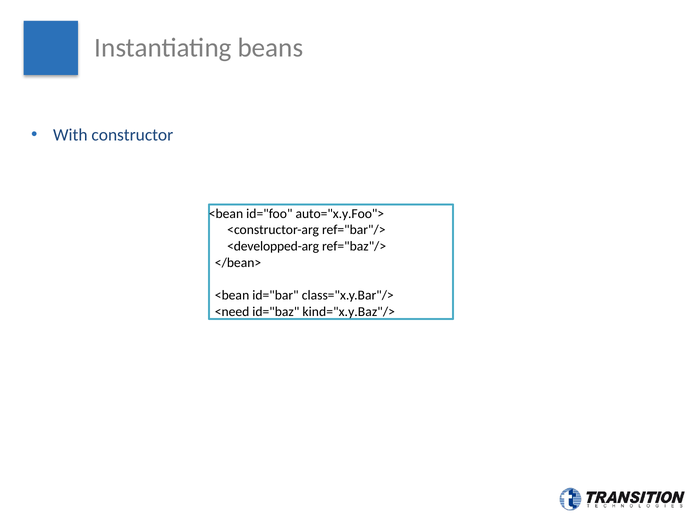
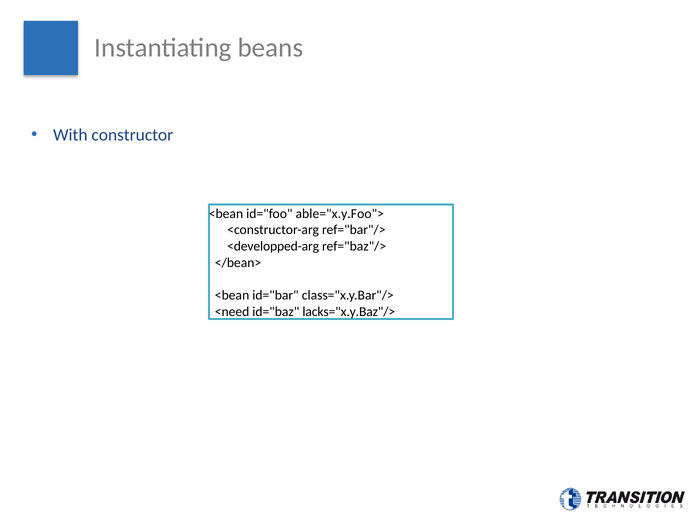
auto="x.y.Foo">: auto="x.y.Foo"> -> able="x.y.Foo"> (340, 214)
kind="x.y.Baz"/>: kind="x.y.Baz"/> -> lacks="x.y.Baz"/> (349, 312)
